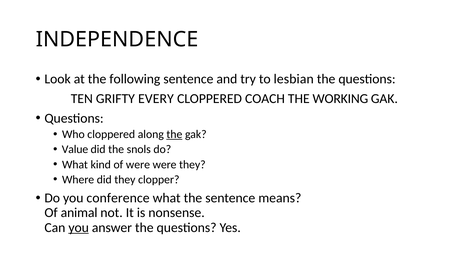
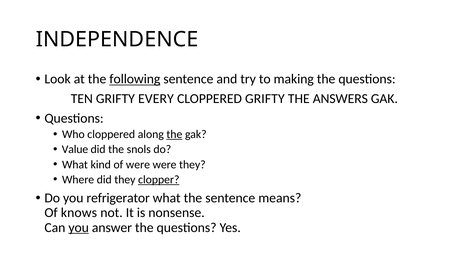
following underline: none -> present (135, 79)
lesbian: lesbian -> making (294, 79)
CLOPPERED COACH: COACH -> GRIFTY (265, 99)
WORKING: WORKING -> ANSWERS (340, 99)
clopper underline: none -> present (159, 180)
conference: conference -> refrigerator (118, 198)
animal: animal -> knows (79, 213)
